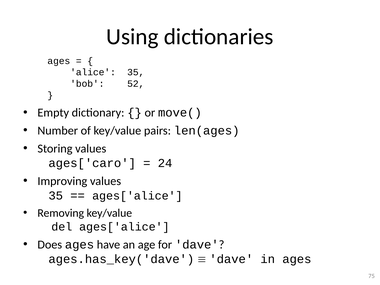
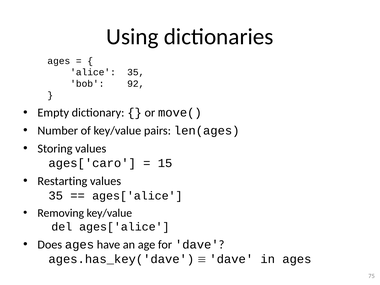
52: 52 -> 92 (136, 84)
24: 24 -> 15 (165, 163)
Improving: Improving -> Restarting (62, 181)
